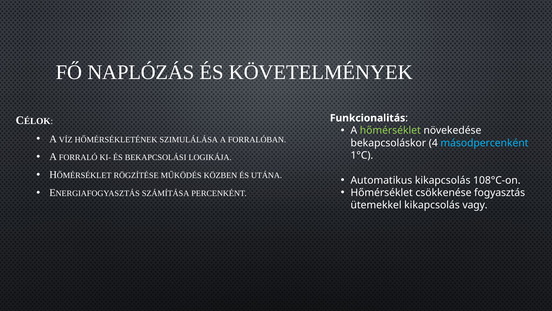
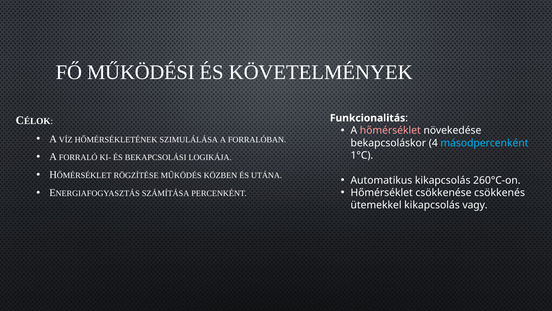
NAPLÓZÁS: NAPLÓZÁS -> MŰKÖDÉSI (141, 72)
hőmérséklet colour: light green -> pink (390, 130)
108°C-on: 108°C-on -> 260°C-on (497, 180)
fogyasztás: fogyasztás -> csökkenés (500, 192)
